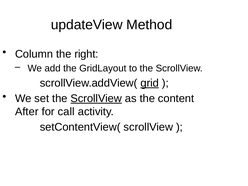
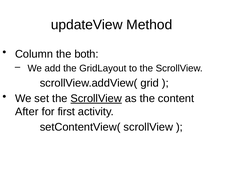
right: right -> both (86, 54)
grid underline: present -> none (150, 83)
call: call -> first (66, 112)
